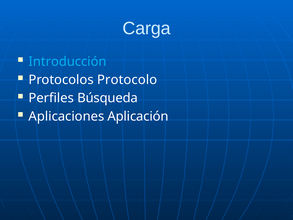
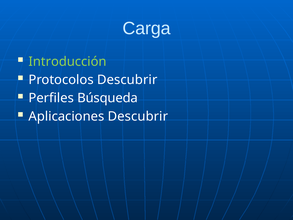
Introducción colour: light blue -> light green (68, 61)
Protocolos Protocolo: Protocolo -> Descubrir (127, 80)
Aplicaciones Aplicación: Aplicación -> Descubrir (138, 116)
